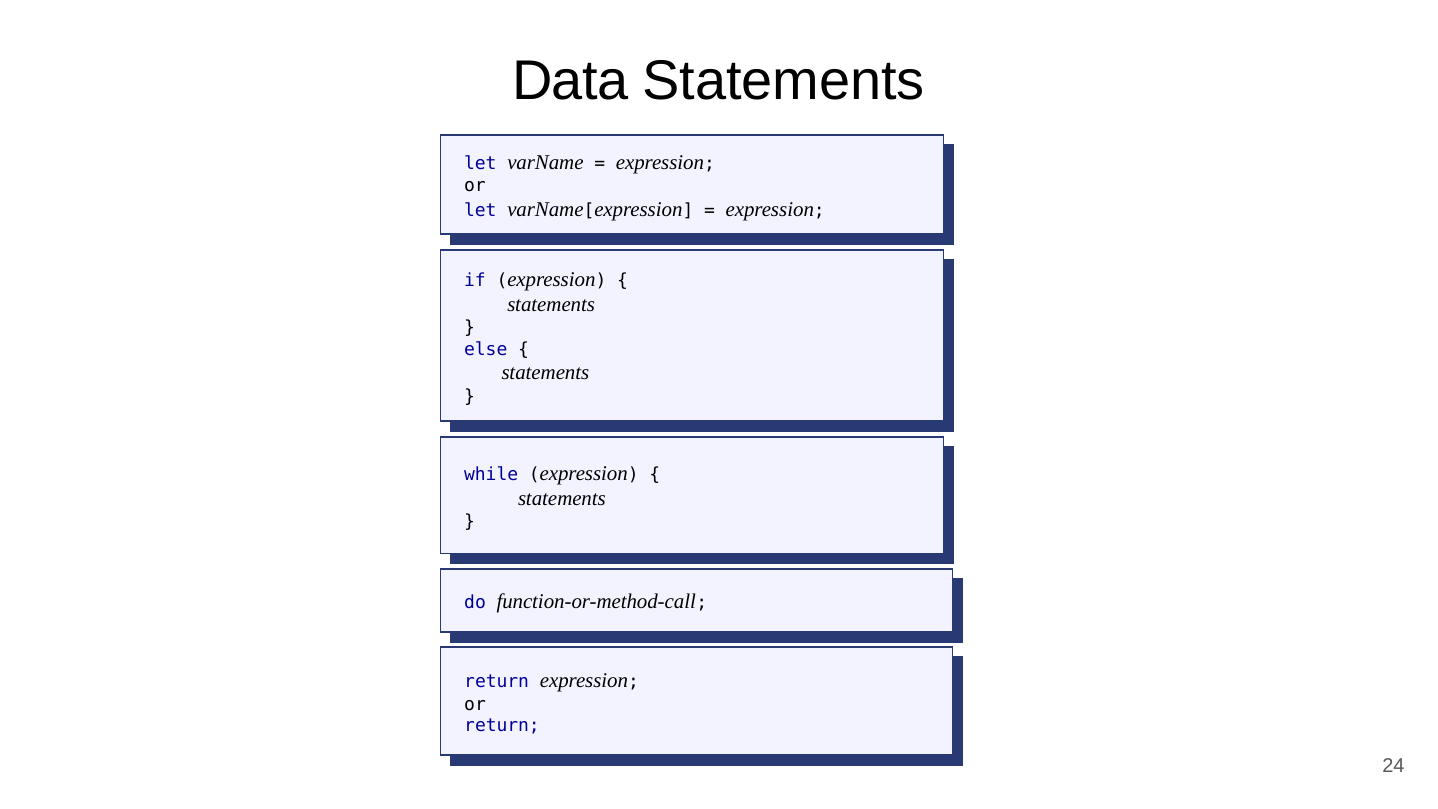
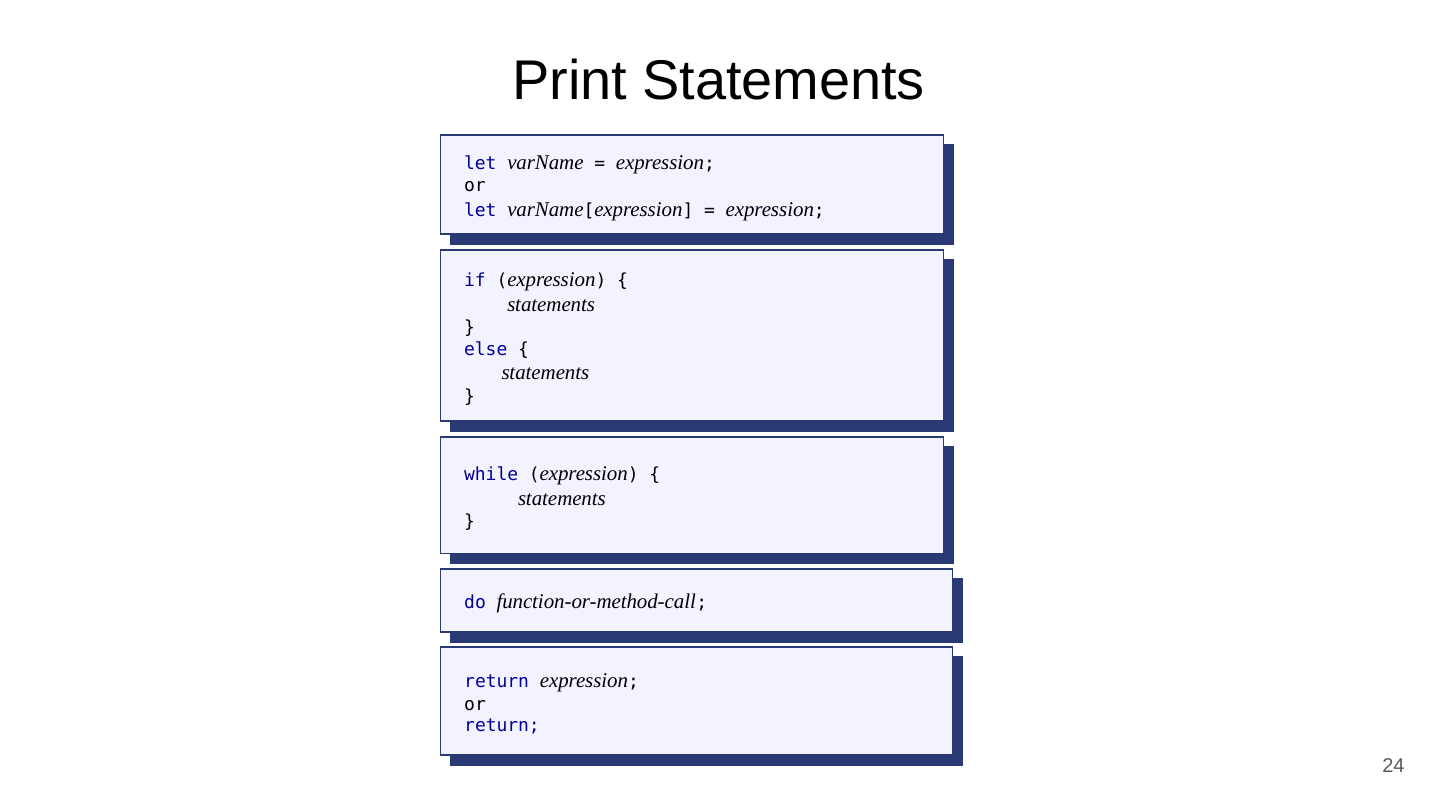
Data: Data -> Print (570, 81)
